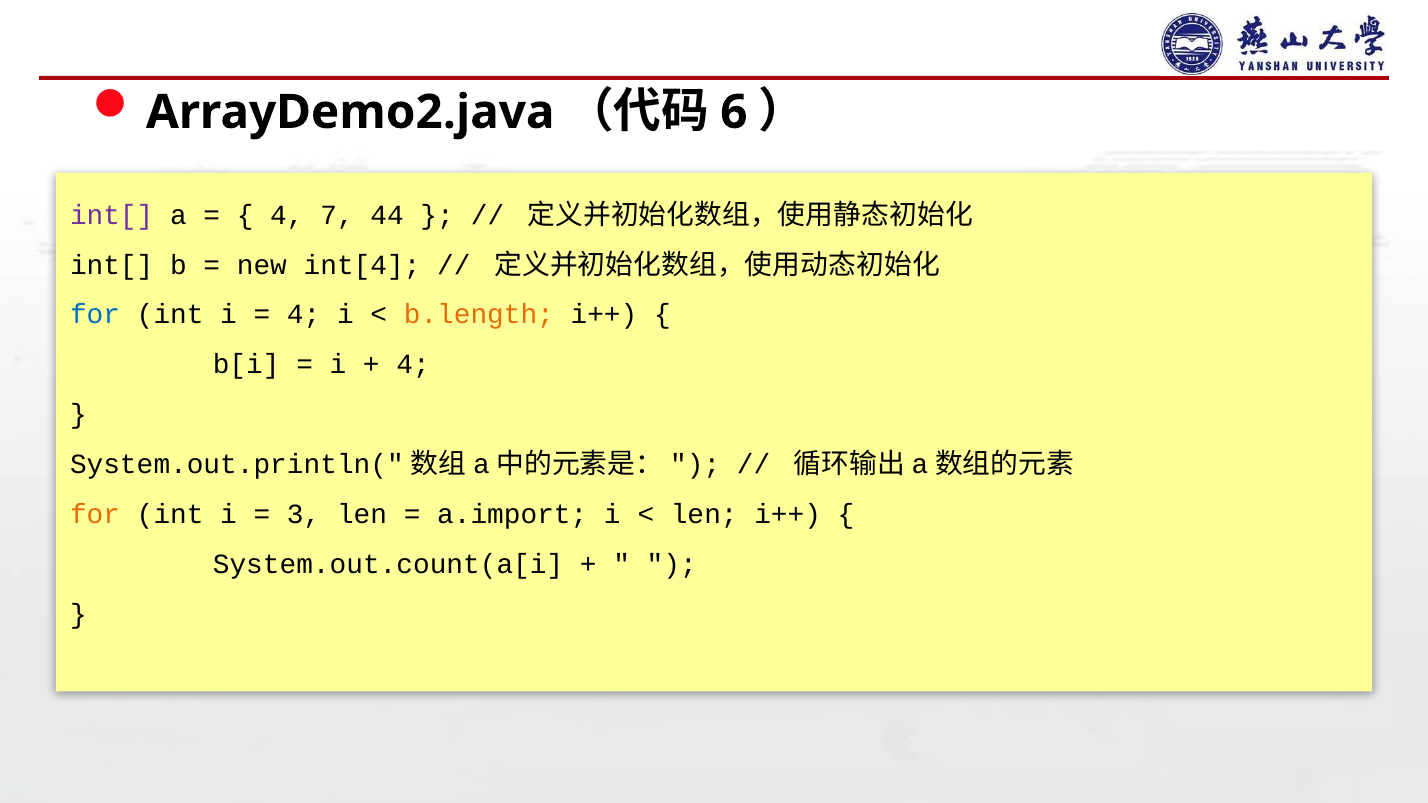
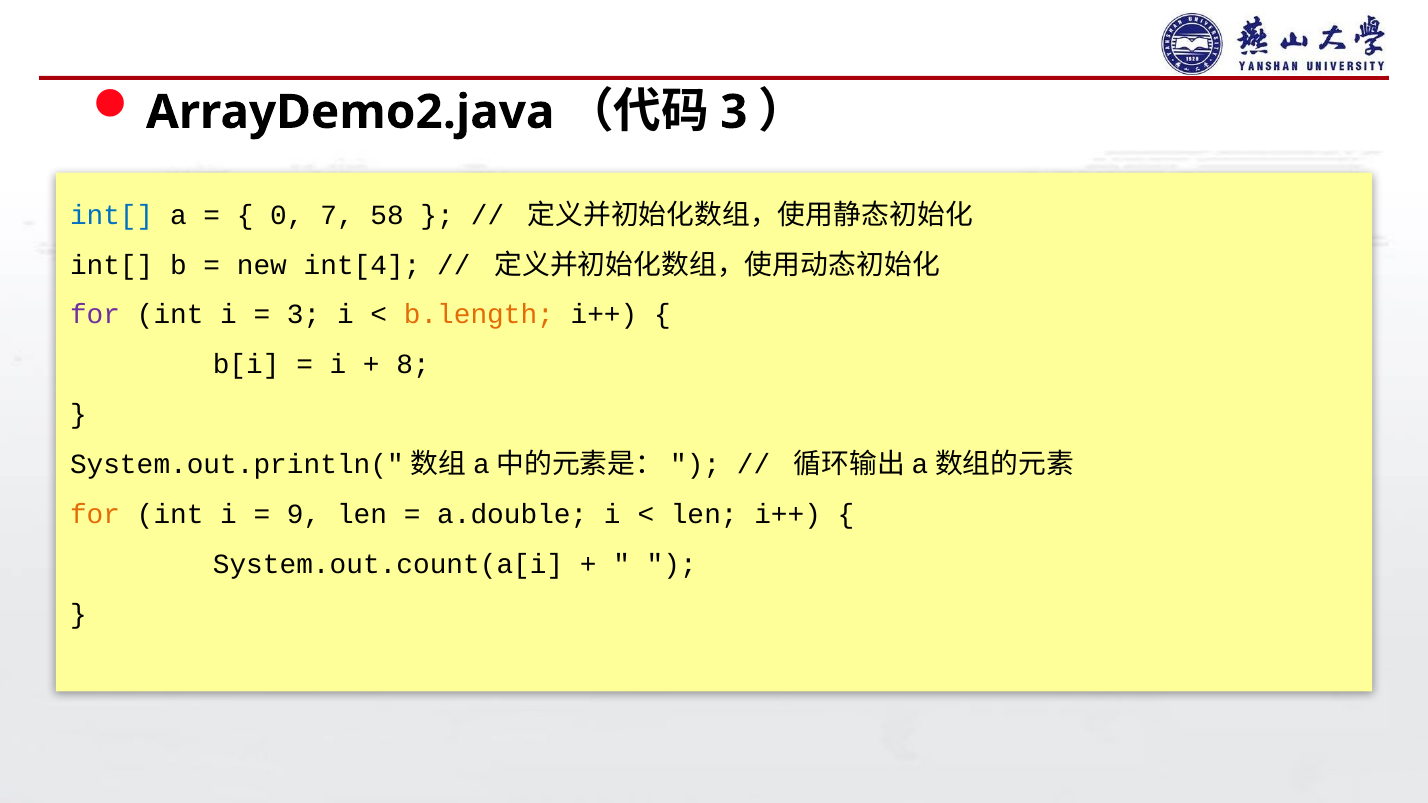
6: 6 -> 3 (734, 112)
int[ colour: purple -> blue (112, 215)
4: 4 -> 0 (287, 215)
44: 44 -> 58 (387, 215)
for colour: blue -> purple (95, 315)
4: 4 -> 3 (304, 315)
4: 4 -> 8 (413, 365)
3: 3 -> 9 (304, 515)
a.import: a.import -> a.double (512, 515)
